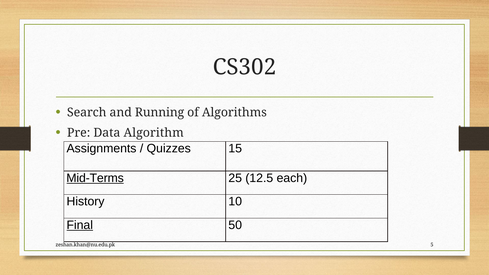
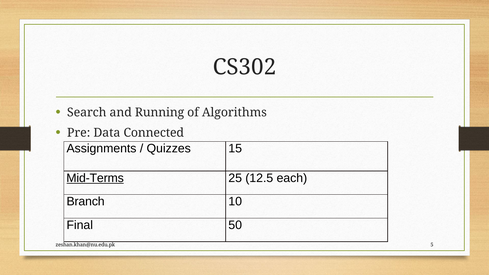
Algorithm: Algorithm -> Connected (154, 133)
History: History -> Branch (86, 202)
Final underline: present -> none (80, 225)
